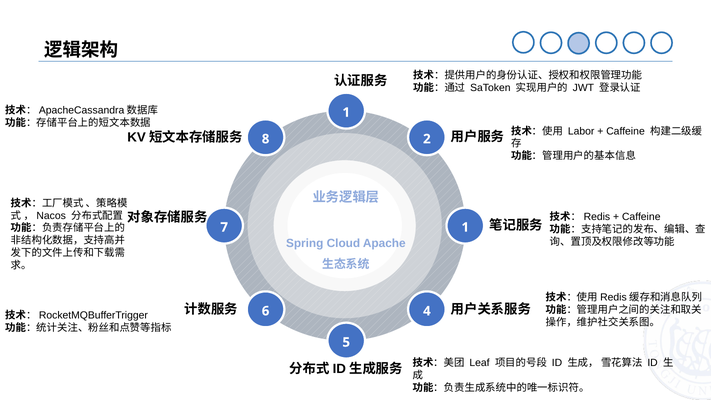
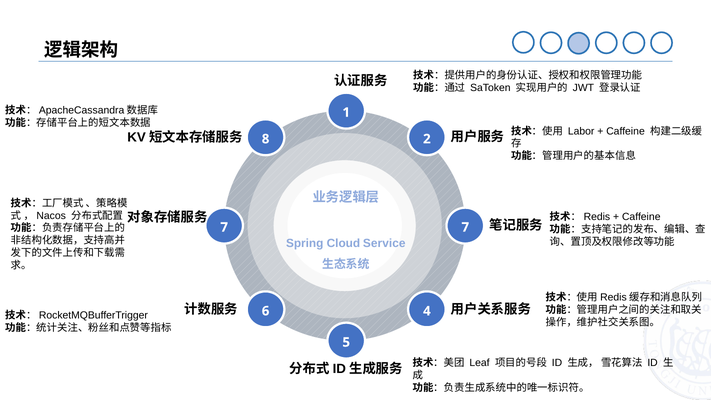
7 1: 1 -> 7 (465, 227)
Apache: Apache -> Service (384, 243)
